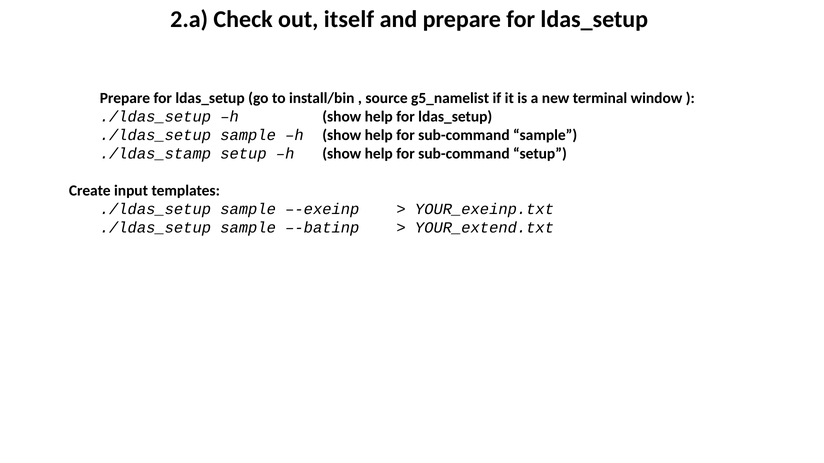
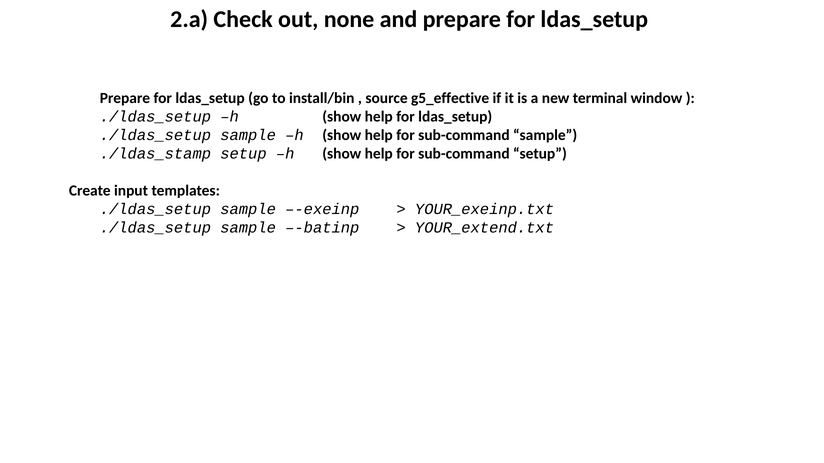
itself: itself -> none (349, 19)
g5_namelist: g5_namelist -> g5_effective (450, 98)
